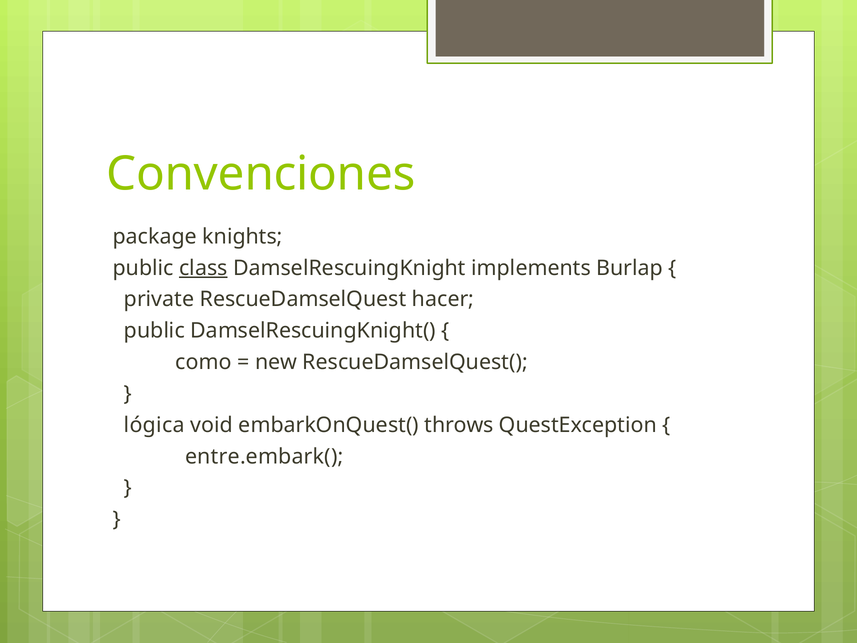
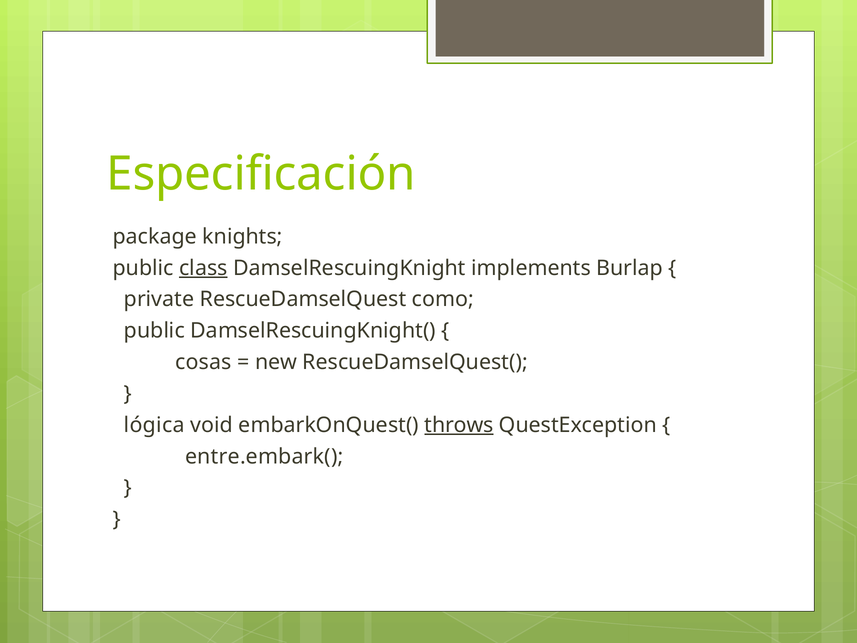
Convenciones: Convenciones -> Especificación (261, 174)
hacer: hacer -> como (443, 299)
como: como -> cosas (204, 362)
throws underline: none -> present (459, 425)
